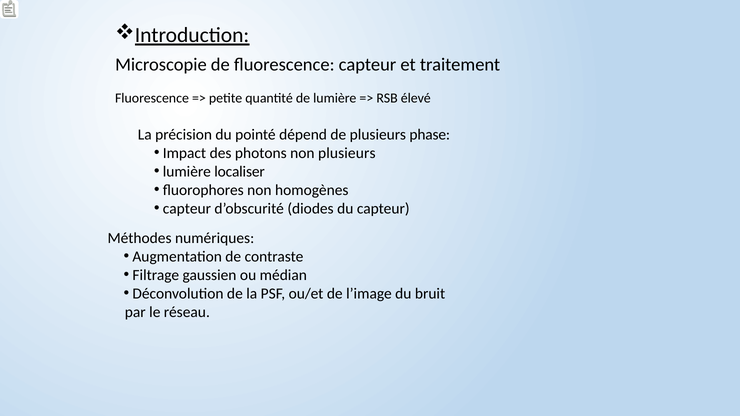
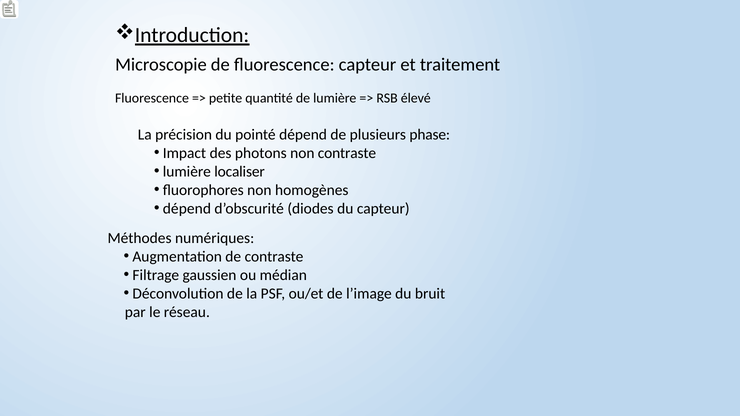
non plusieurs: plusieurs -> contraste (347, 153)
capteur: capteur -> dépend (187, 209)
